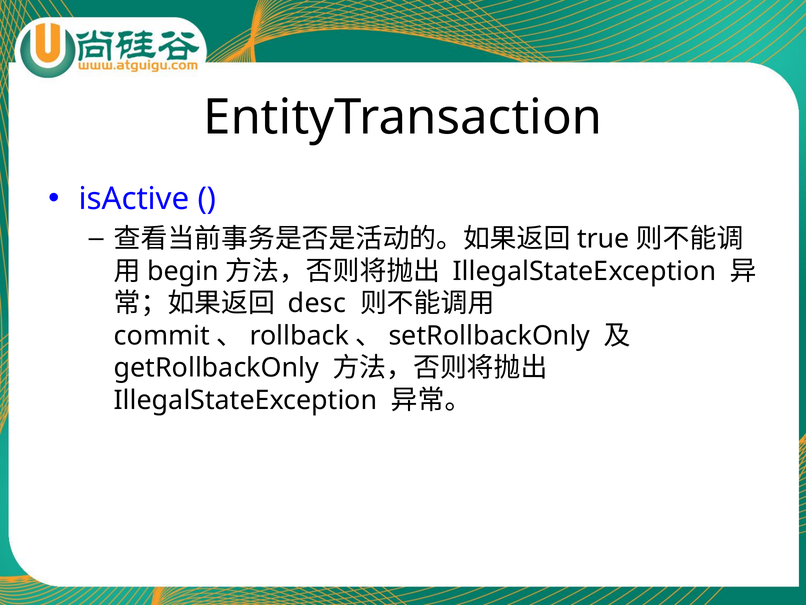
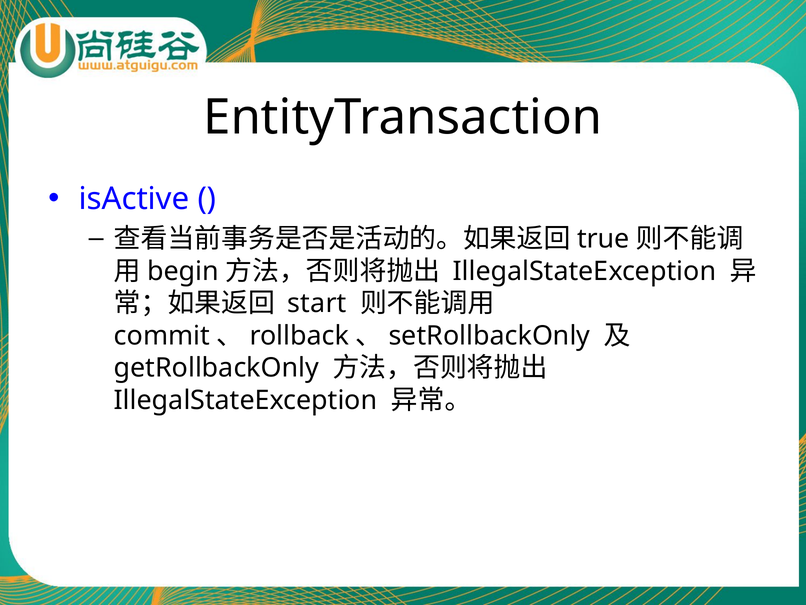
desc: desc -> start (317, 303)
